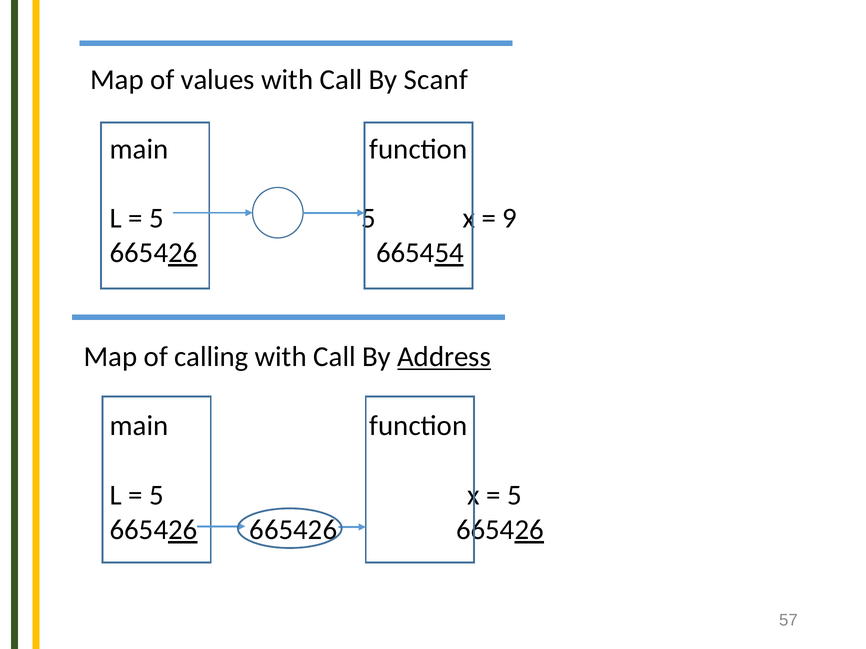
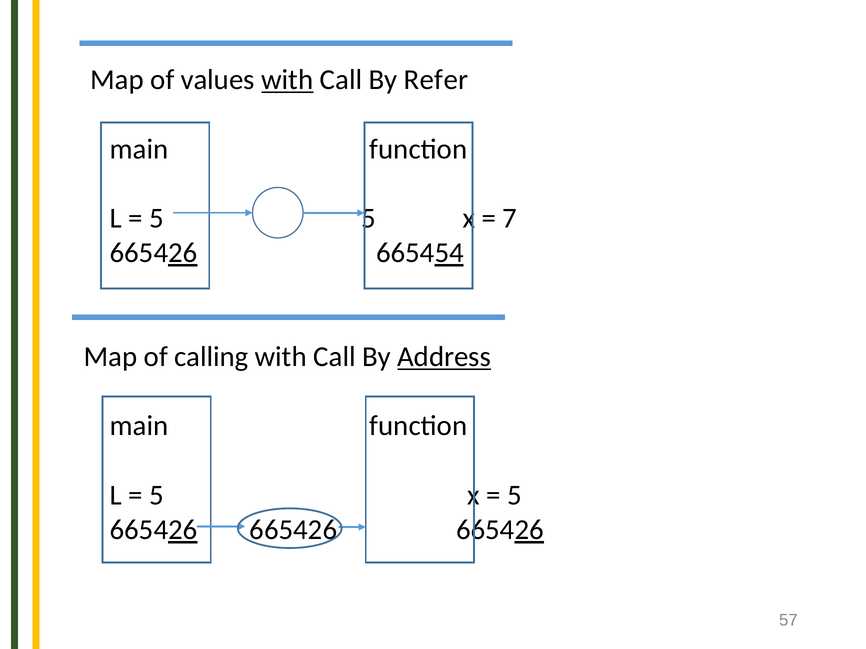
with underline: none -> present (287, 80)
Scanf: Scanf -> Refer (436, 80)
9: 9 -> 7 (510, 218)
